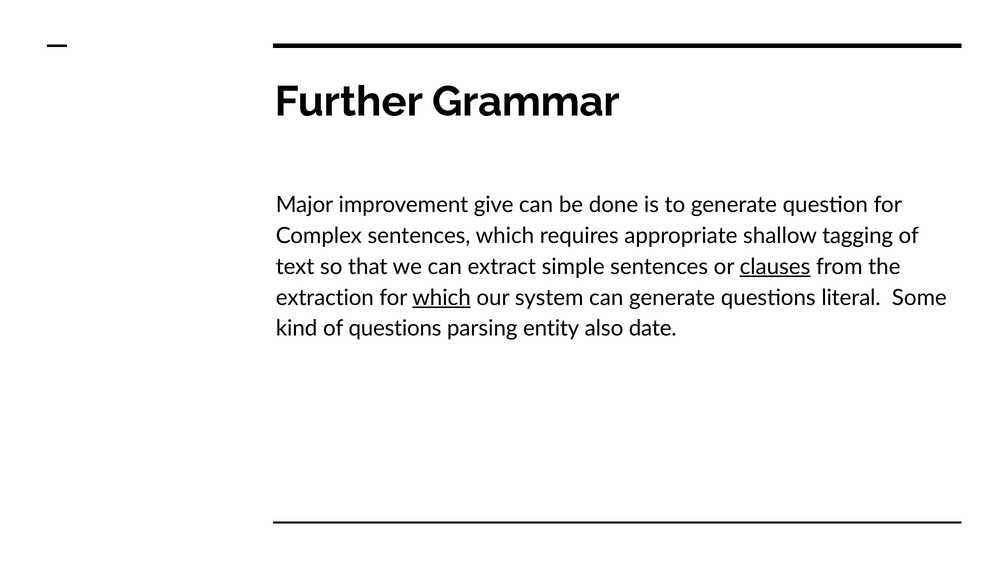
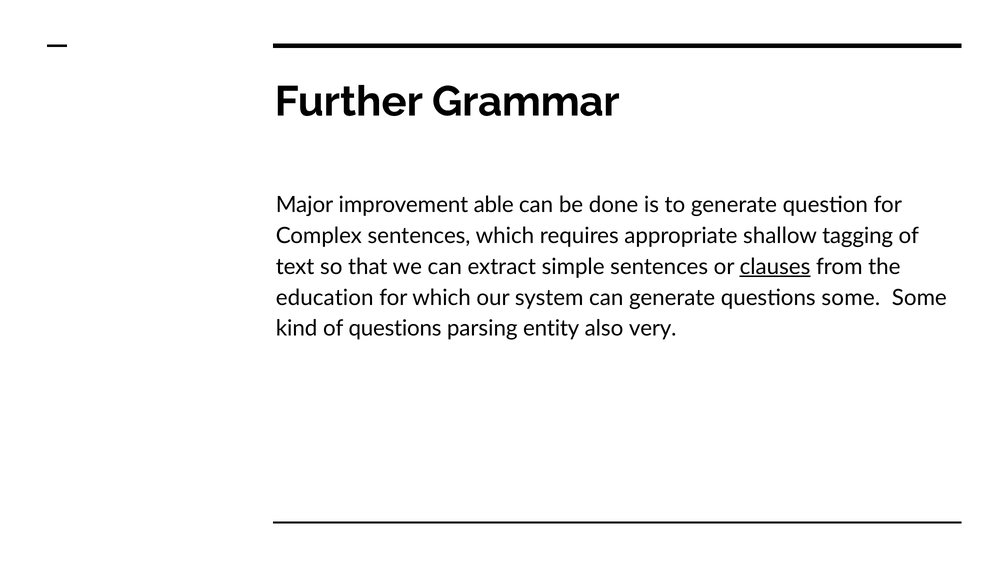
give: give -> able (494, 205)
extraction: extraction -> education (325, 298)
which underline: present -> none (442, 298)
questions literal: literal -> some (851, 298)
date: date -> very (653, 329)
